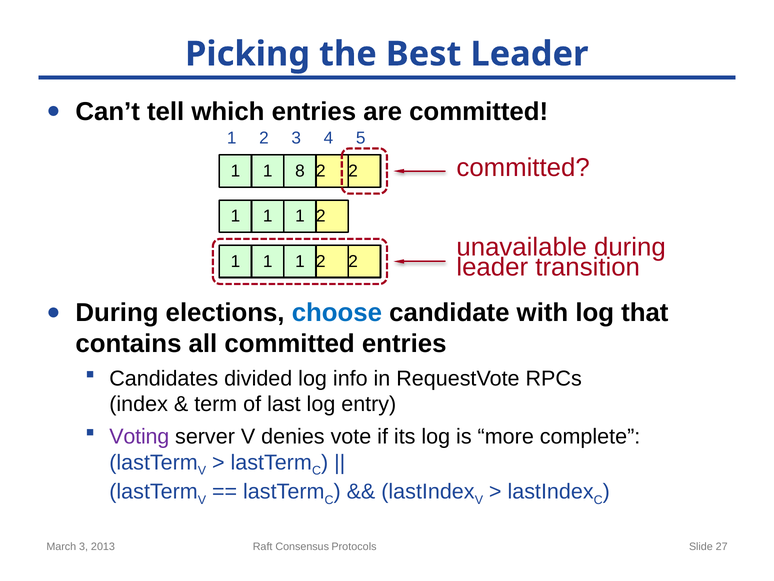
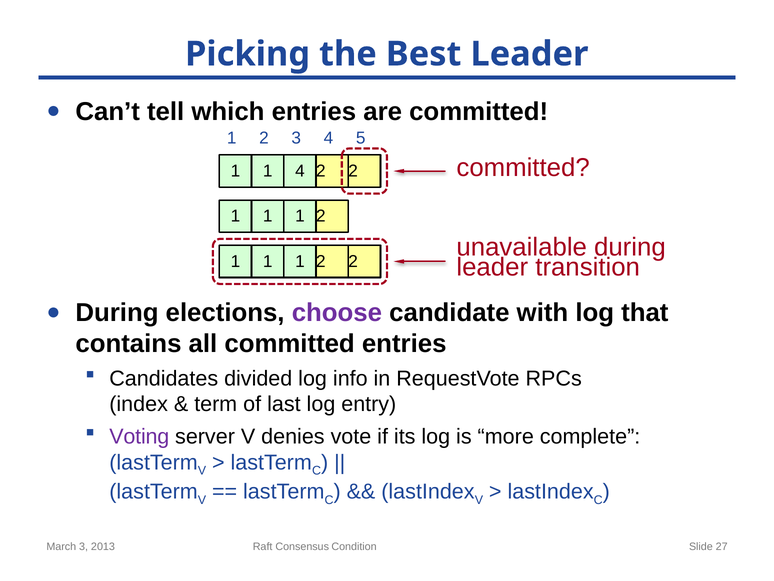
1 8: 8 -> 4 (300, 171)
choose colour: blue -> purple (337, 313)
Protocols: Protocols -> Condition (354, 546)
